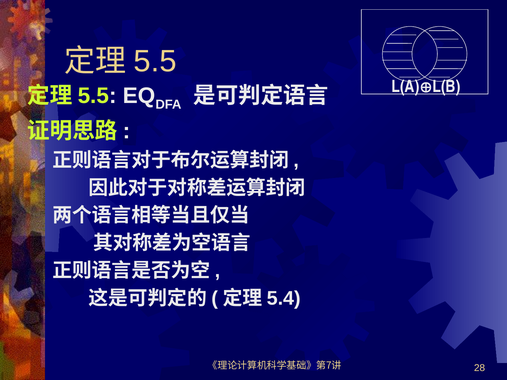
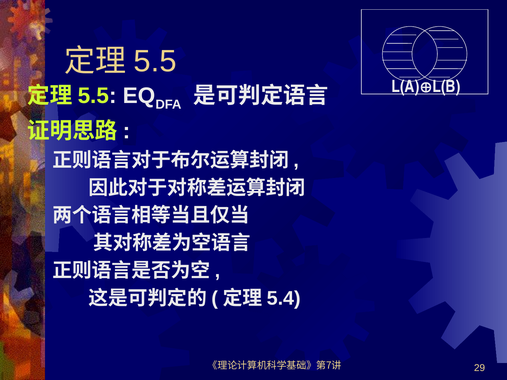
28: 28 -> 29 (480, 368)
